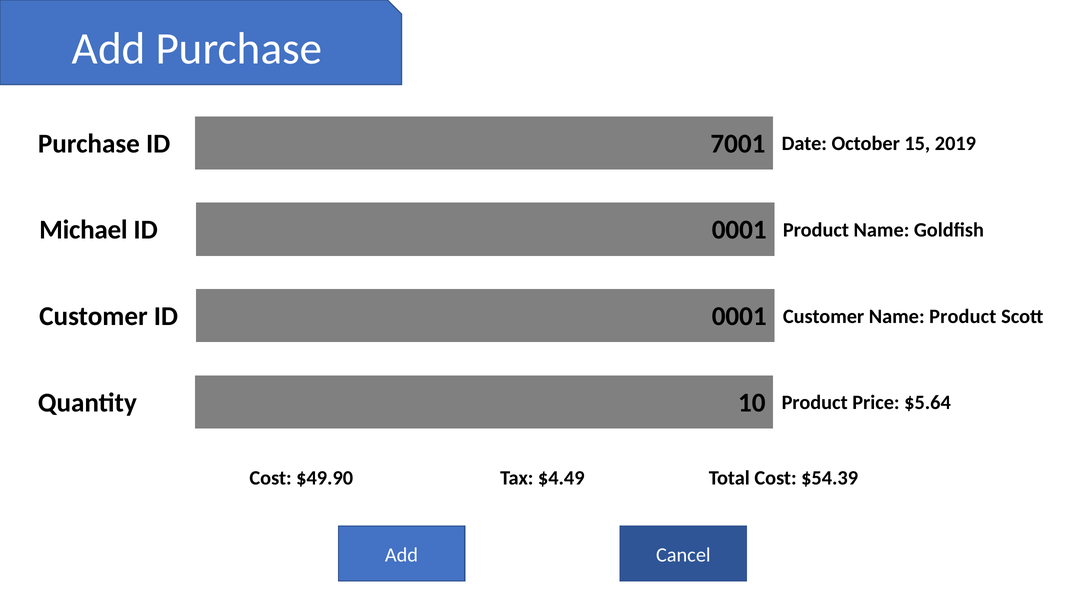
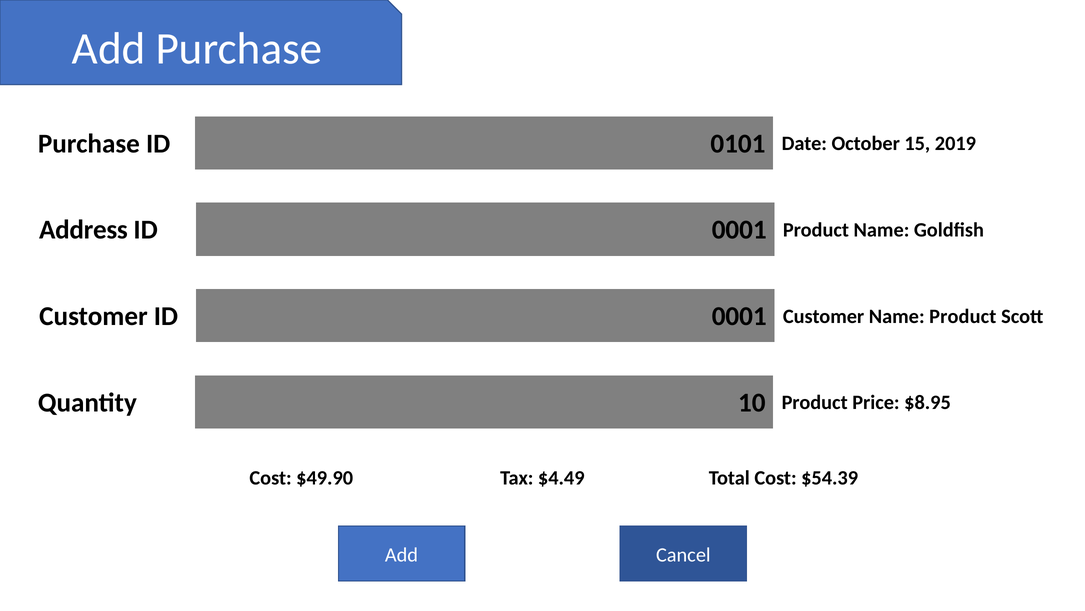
7001: 7001 -> 0101 (738, 143)
Michael: Michael -> Address (83, 230)
$5.64: $5.64 -> $8.95 (928, 402)
